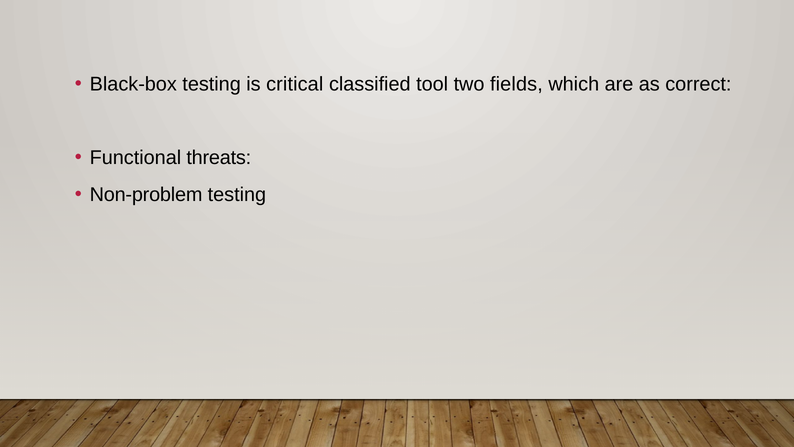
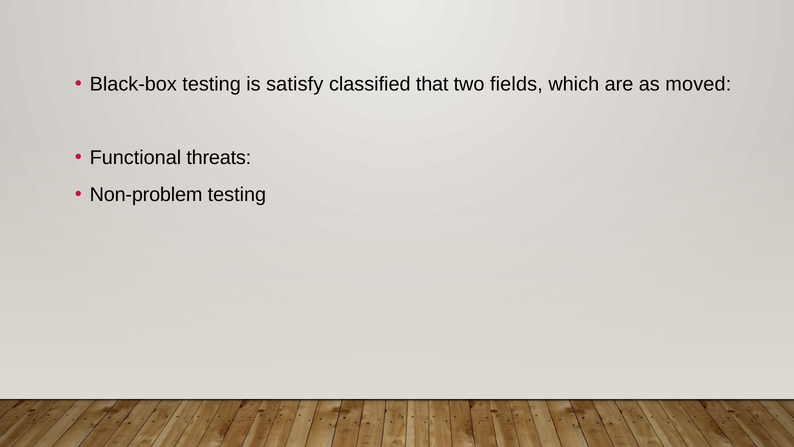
critical: critical -> satisfy (295, 84)
tool: tool -> that (432, 84)
correct: correct -> moved (698, 84)
